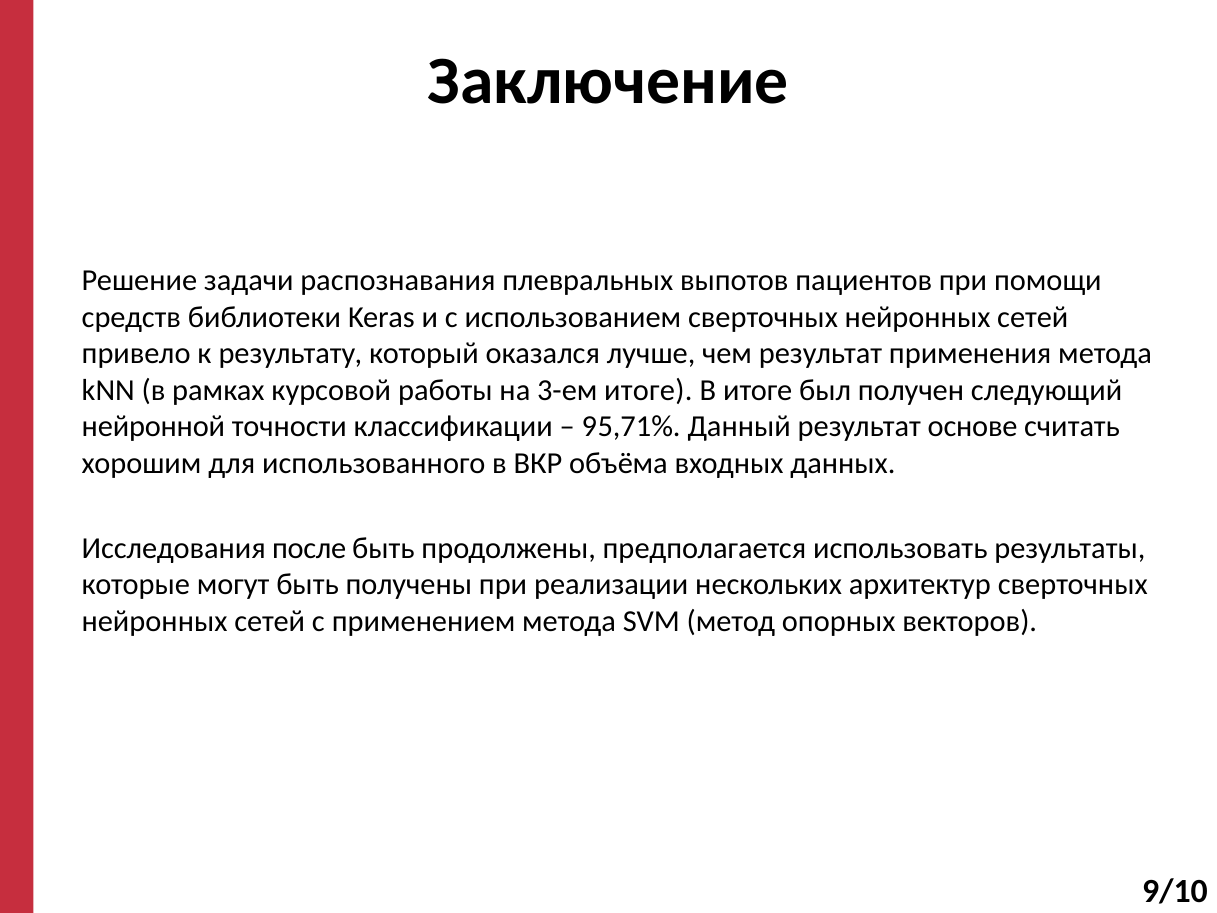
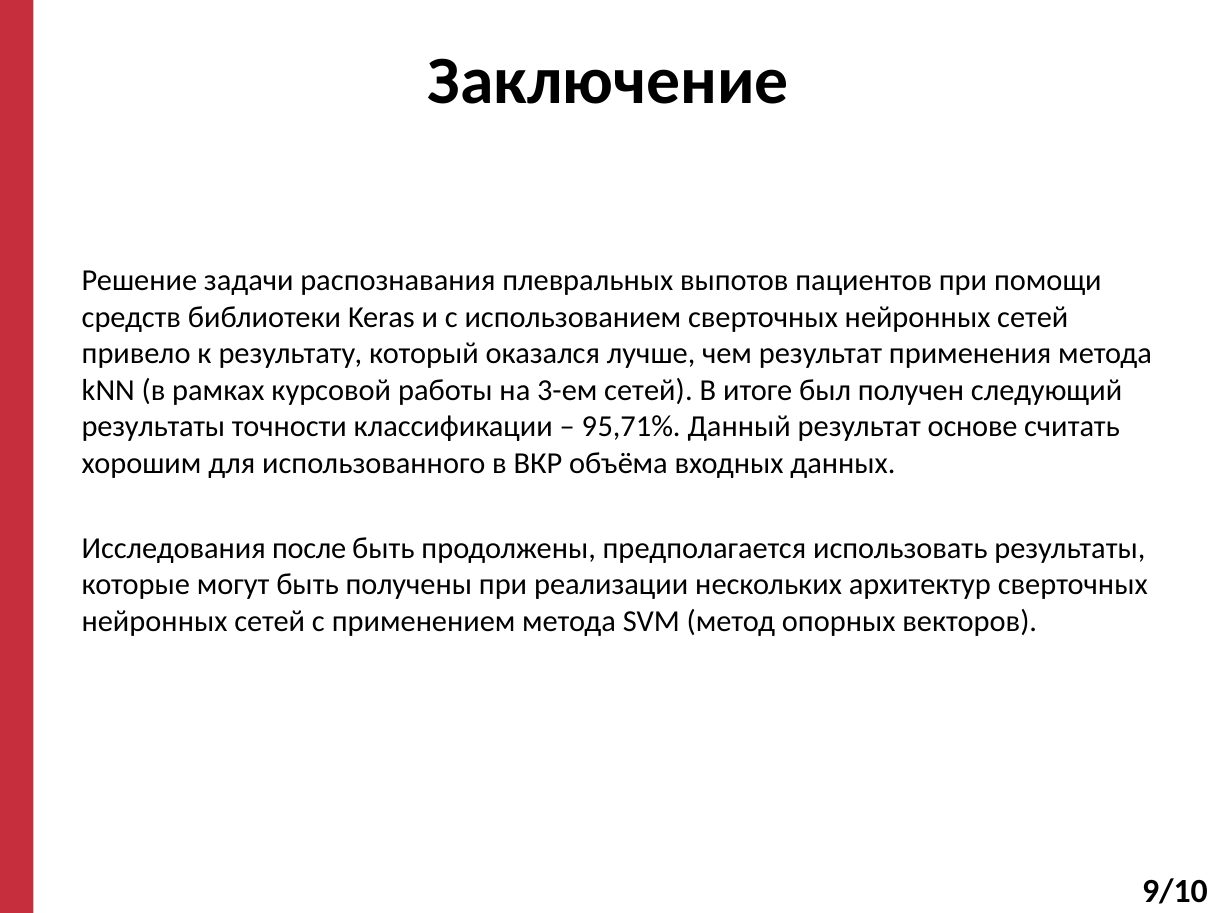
3-ем итоге: итоге -> сетей (648, 390)
нейронной: нейронной -> результаты (153, 427)
